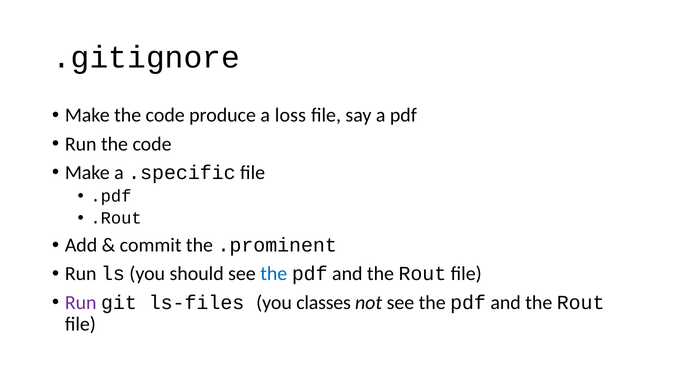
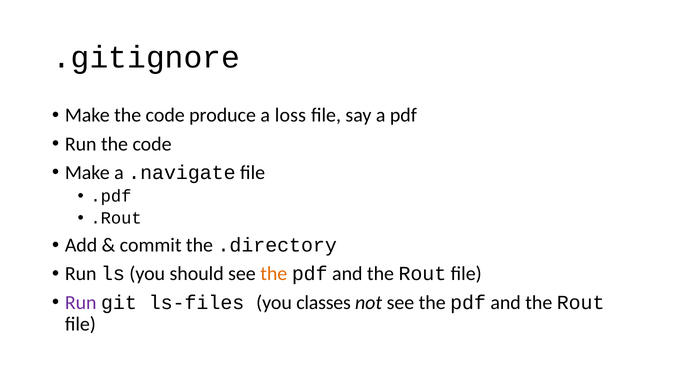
.specific: .specific -> .navigate (182, 173)
.prominent: .prominent -> .directory (277, 245)
the colour: blue -> orange (274, 274)
